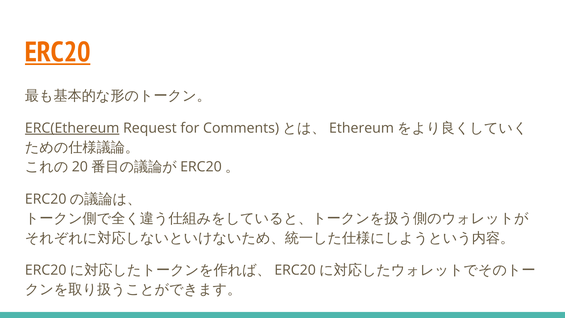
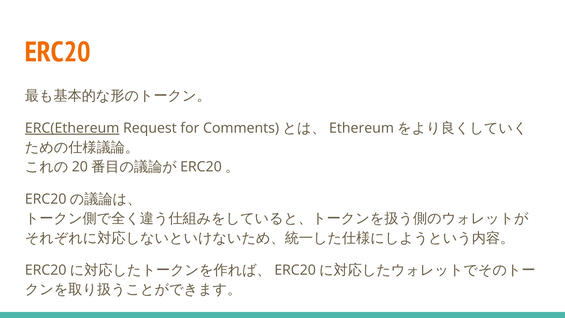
ERC20 underline: present -> none (58, 52)
